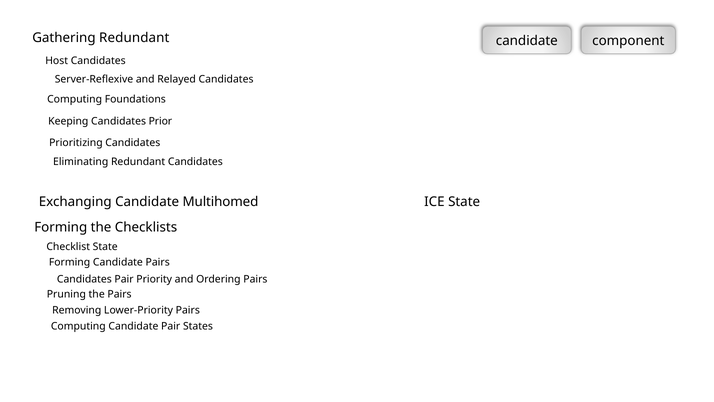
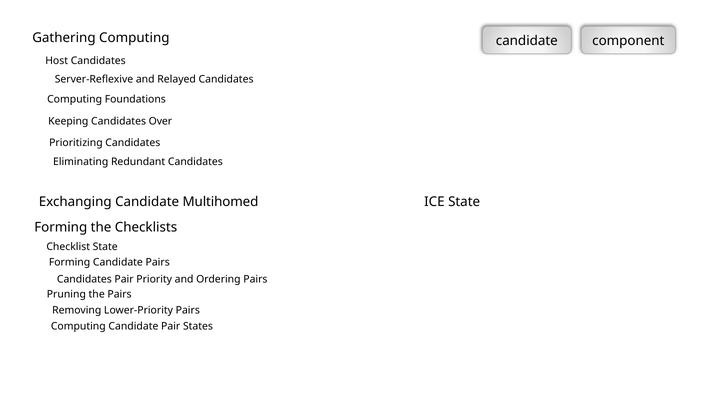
Gathering Redundant: Redundant -> Computing (134, 38)
Prior: Prior -> Over (160, 121)
